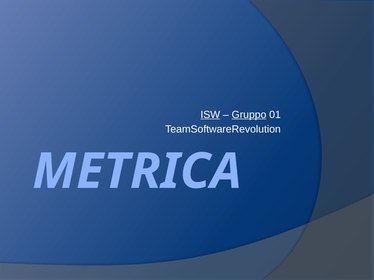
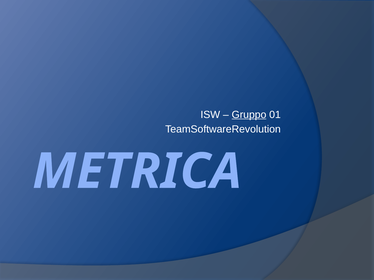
ISW underline: present -> none (210, 115)
